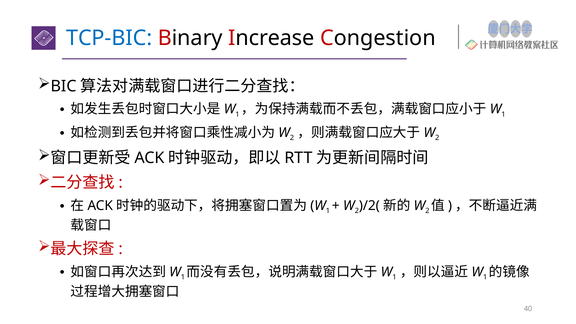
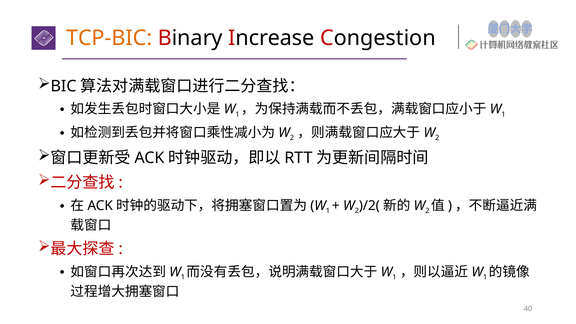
TCP-BIC colour: blue -> orange (109, 38)
